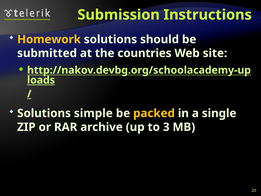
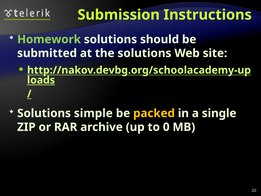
Homework colour: yellow -> light green (49, 39)
the countries: countries -> solutions (144, 53)
3: 3 -> 0 (166, 127)
